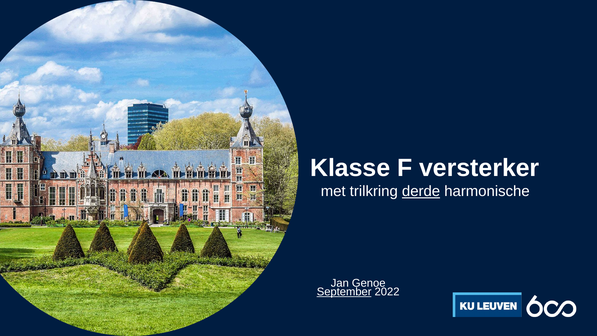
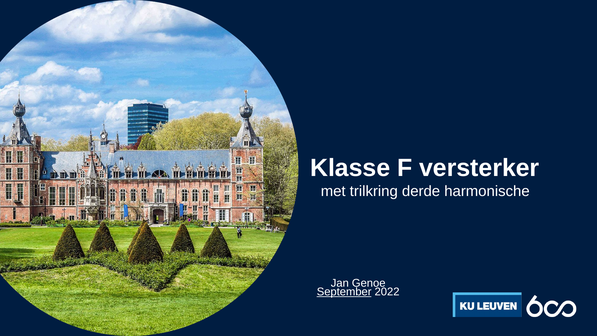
derde underline: present -> none (421, 191)
